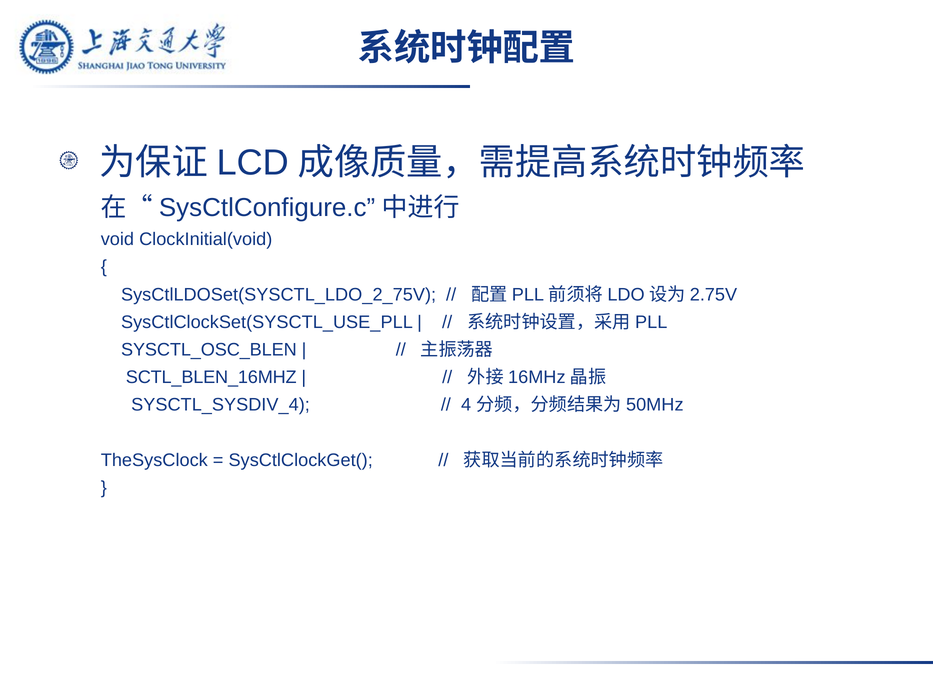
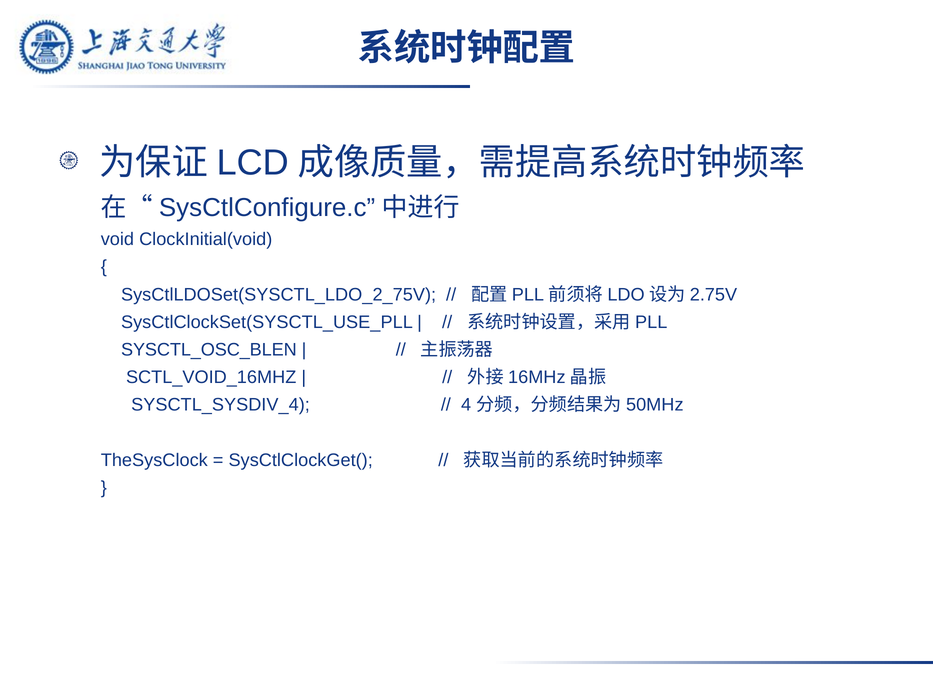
SCTL_BLEN_16MHZ: SCTL_BLEN_16MHZ -> SCTL_VOID_16MHZ (211, 377)
